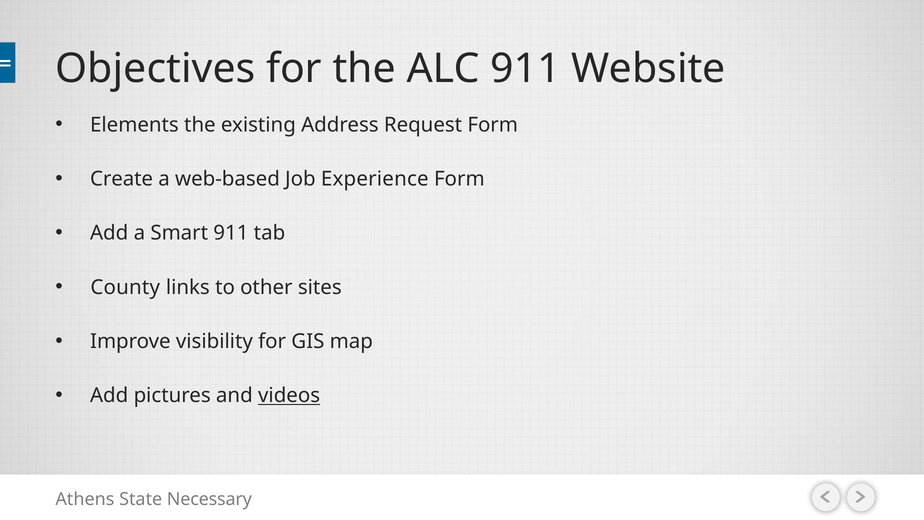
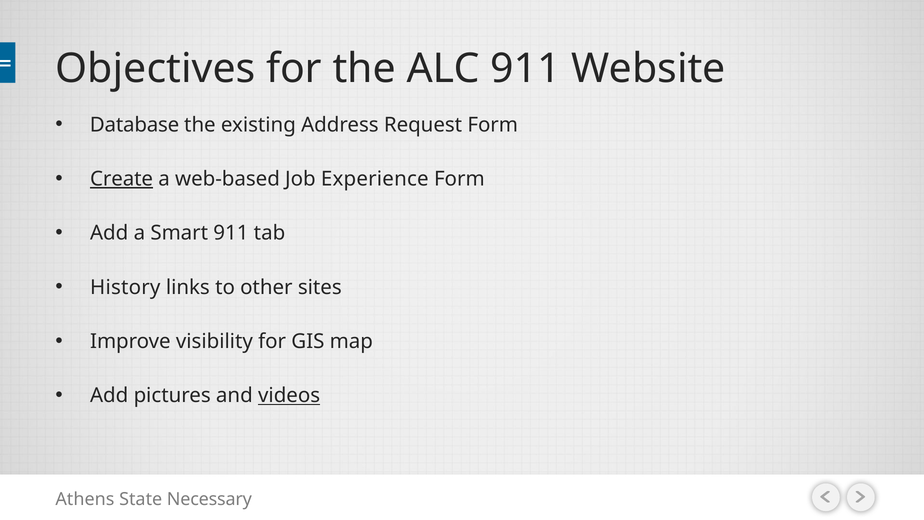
Elements: Elements -> Database (135, 125)
Create underline: none -> present (122, 179)
County: County -> History (125, 287)
